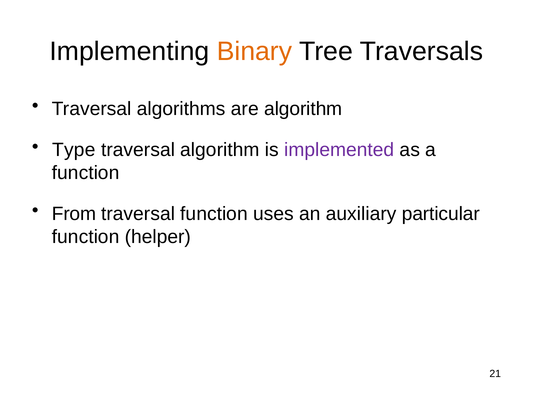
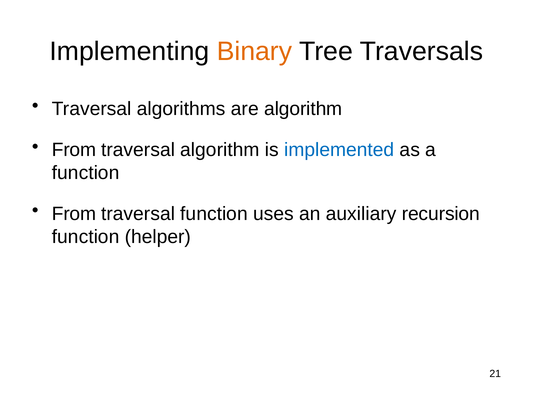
Type: Type -> From (74, 150)
implemented colour: purple -> blue (339, 150)
particular: particular -> recursion (441, 214)
